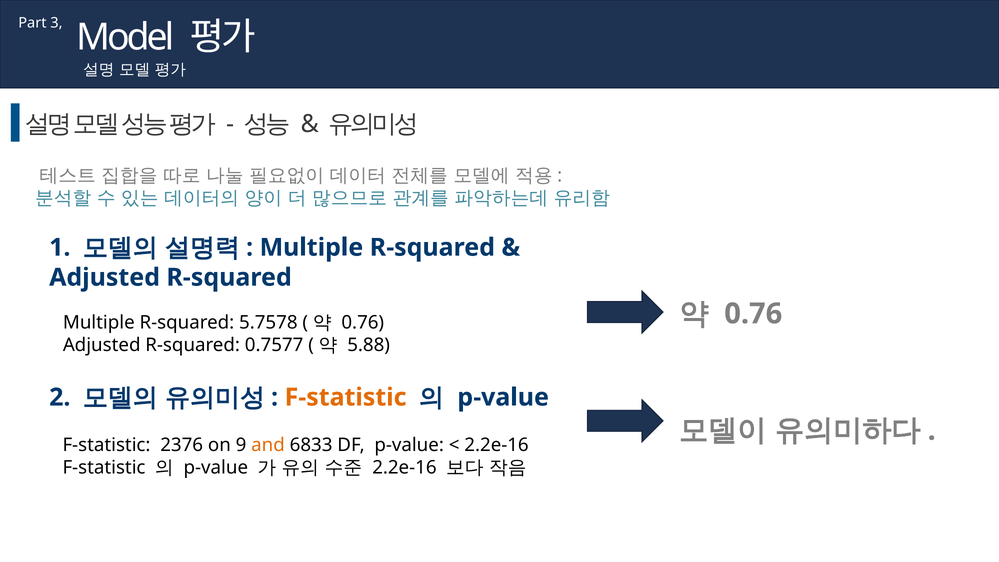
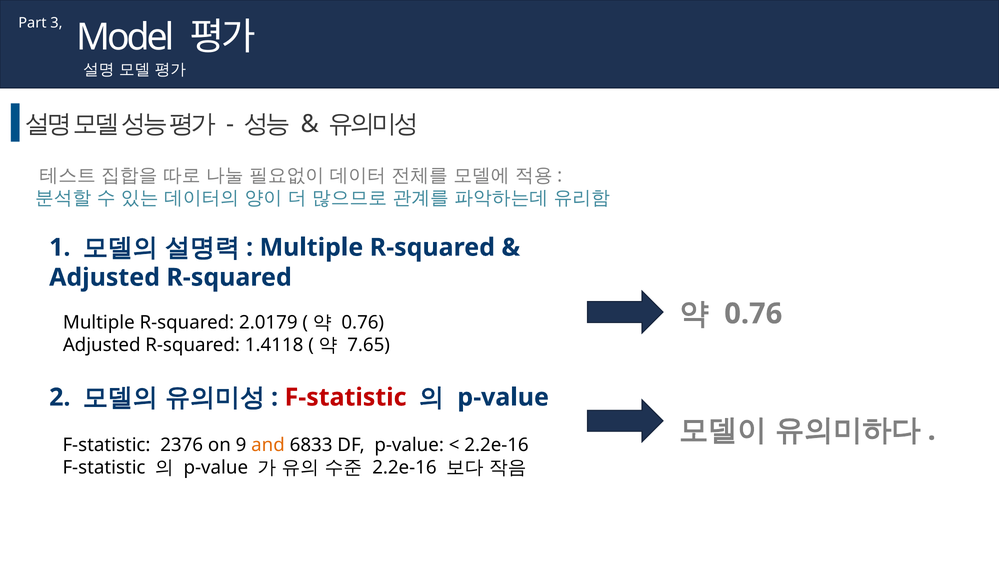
5.7578: 5.7578 -> 2.0179 (268, 322)
0.7577: 0.7577 -> 1.4118 (274, 345)
5.88: 5.88 -> 7.65 (369, 345)
F-statistic colour: orange -> red (346, 397)
